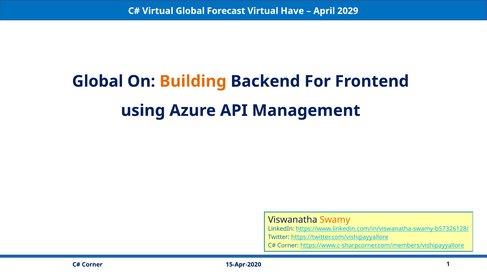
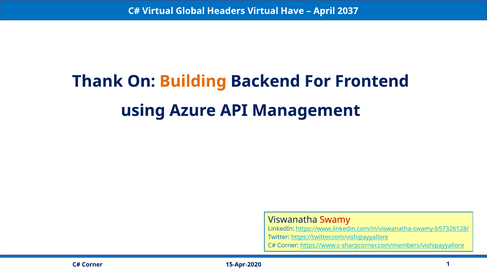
Forecast: Forecast -> Headers (226, 11)
2029: 2029 -> 2037 (348, 11)
Global: Global -> Thank (97, 81)
Swamy colour: orange -> red (335, 220)
